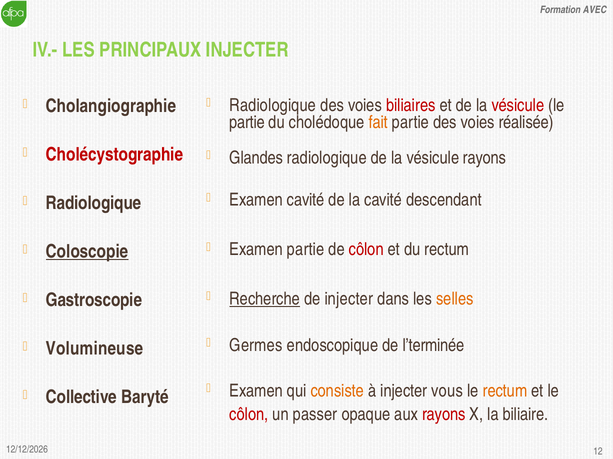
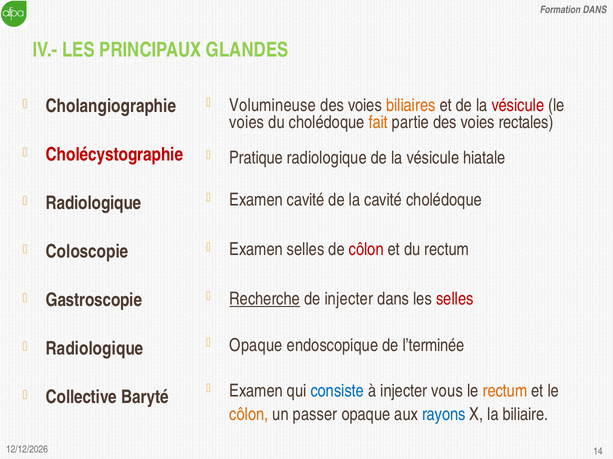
Formation AVEC: AVEC -> DANS (595, 10)
PRINCIPAUX INJECTER: INJECTER -> GLANDES (247, 50)
Radiologique: Radiologique -> Volumineuse (273, 106)
biliaires colour: red -> orange (411, 106)
partie: partie -> voies (247, 123)
réalisée: réalisée -> rectales (526, 123)
Glandes: Glandes -> Pratique (256, 158)
vésicule rayons: rayons -> hiatale (484, 158)
cavité descendant: descendant -> cholédoque (444, 200)
Examen partie: partie -> selles (306, 250)
Coloscopie underline: present -> none (87, 252)
selles colour: orange -> red (455, 299)
Germes: Germes -> Opaque (256, 346)
Volumineuse: Volumineuse -> Radiologique (95, 349)
consiste colour: orange -> blue (337, 391)
côlon colour: red -> orange (249, 415)
rayons colour: red -> blue (444, 415)
12: 12 -> 14 (598, 452)
